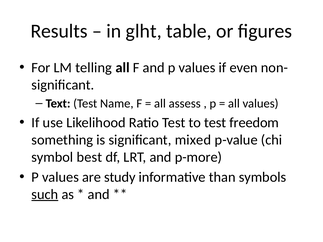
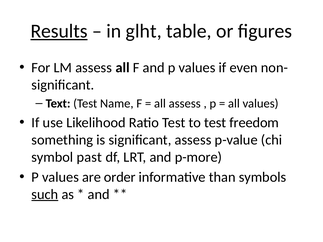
Results underline: none -> present (59, 31)
LM telling: telling -> assess (94, 68)
significant mixed: mixed -> assess (193, 140)
best: best -> past (89, 157)
study: study -> order (120, 177)
